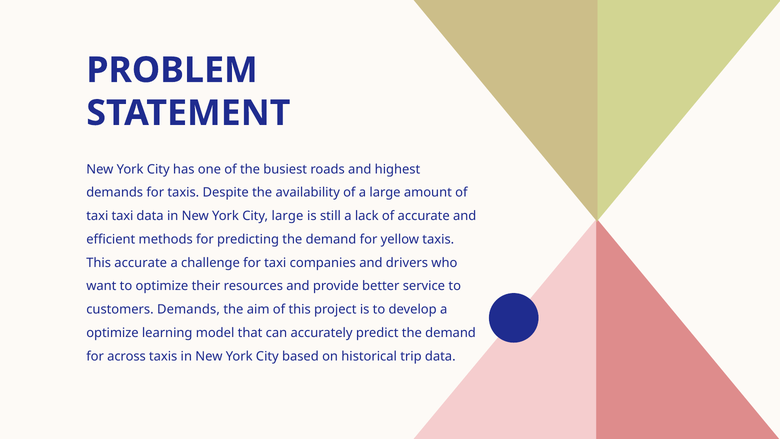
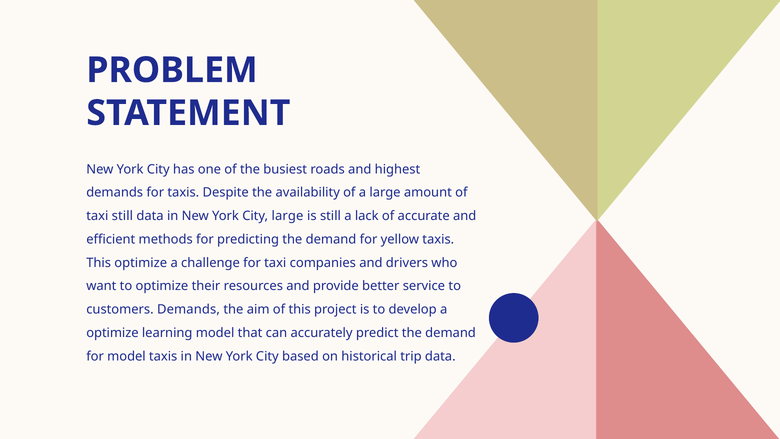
taxi taxi: taxi -> still (122, 216)
This accurate: accurate -> optimize (141, 263)
for across: across -> model (126, 356)
